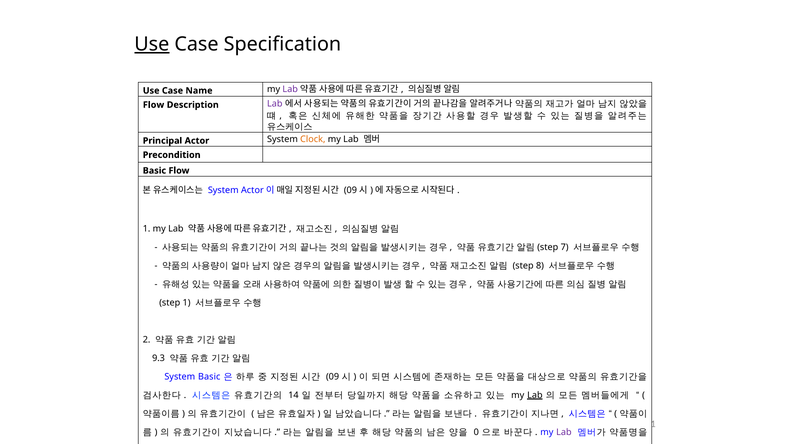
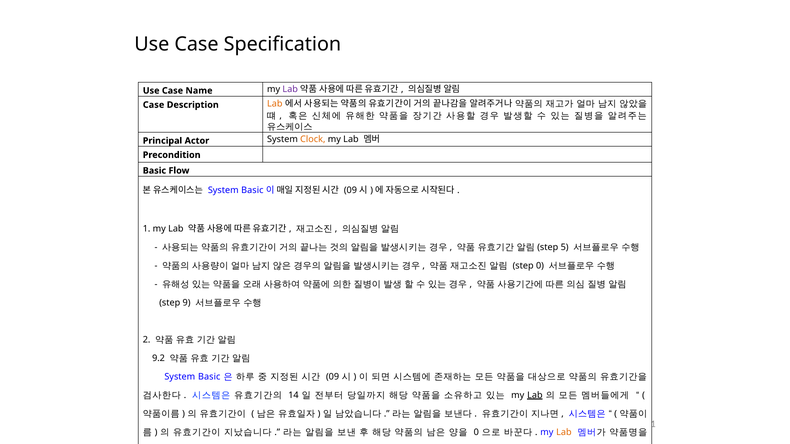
Use underline: present -> none (152, 44)
Flow: Flow -> Case (154, 105)
Lab colour: purple -> orange (275, 104)
Actor: Actor -> Basic (252, 191)
7: 7 -> 5 (565, 247)
step 8: 8 -> 0 (540, 266)
step 1: 1 -> 9 (187, 303)
9.3: 9.3 -> 9.2 (159, 358)
Lab colour: purple -> orange (564, 432)
